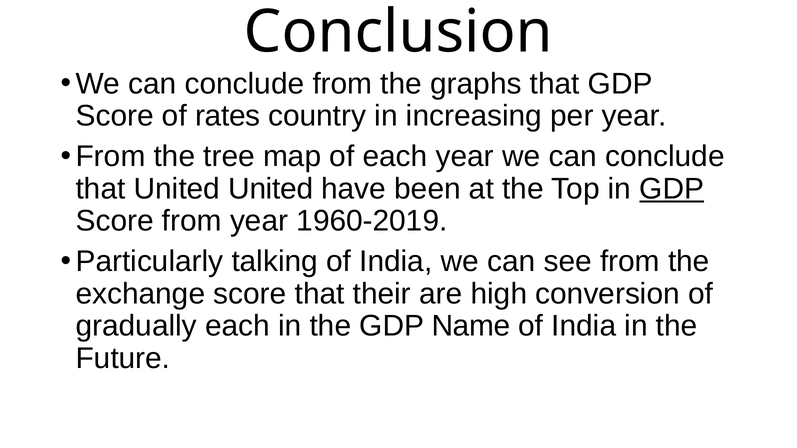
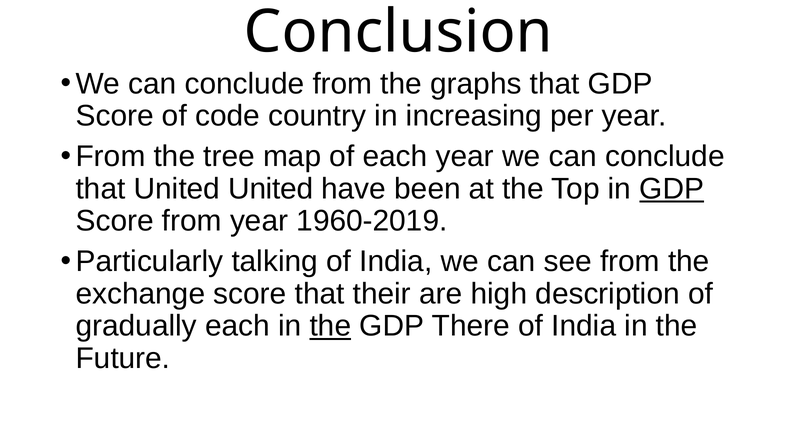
rates: rates -> code (228, 116)
conversion: conversion -> description (608, 294)
the underline: none -> present (330, 326)
Name: Name -> There (471, 326)
